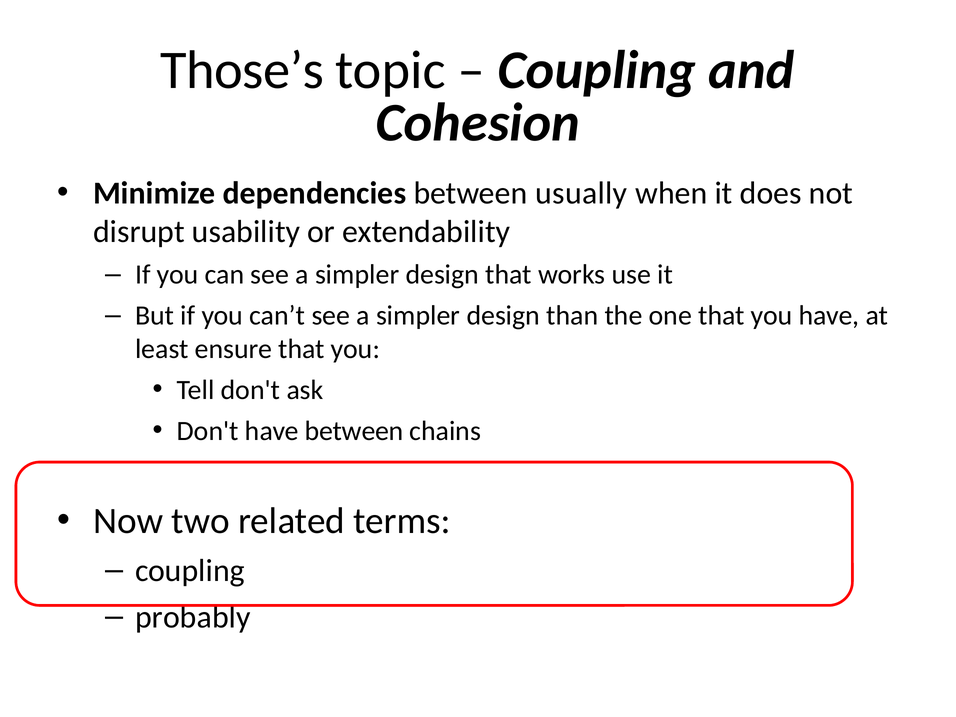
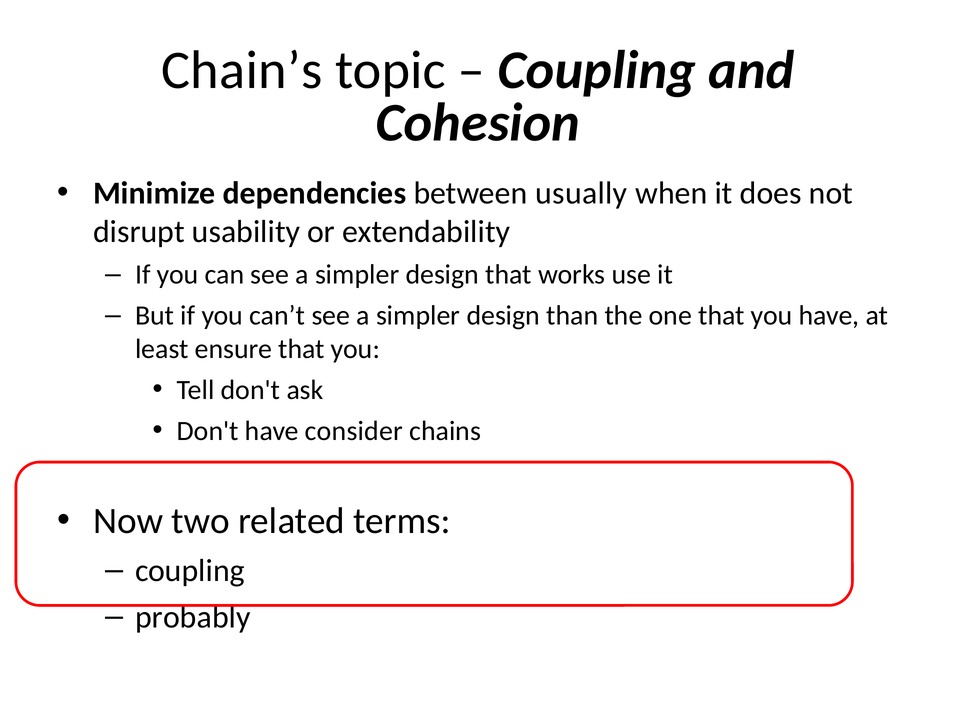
Those’s: Those’s -> Chain’s (242, 70)
have between: between -> consider (354, 431)
